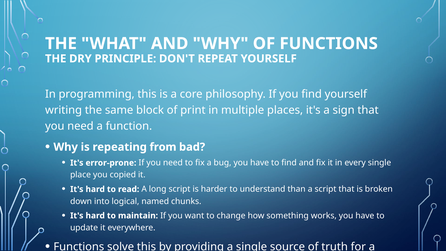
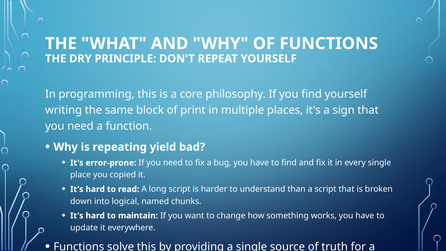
from: from -> yield (163, 147)
